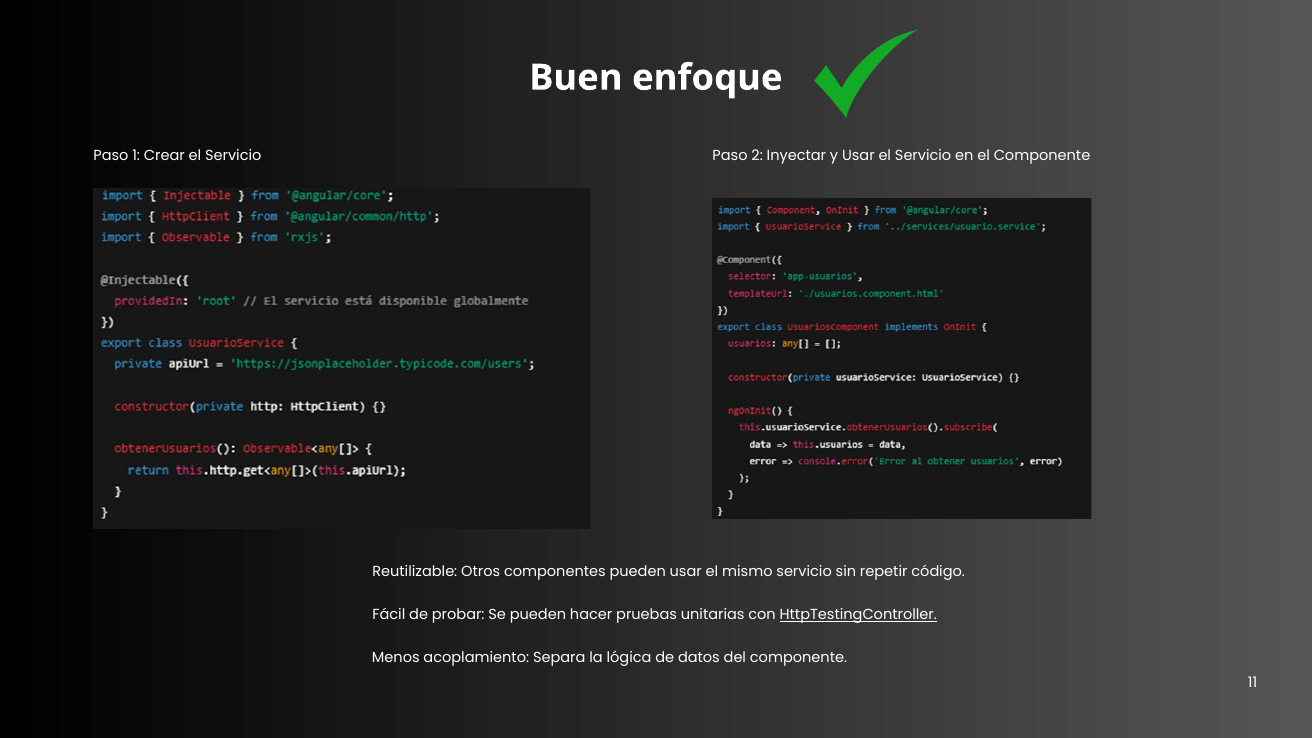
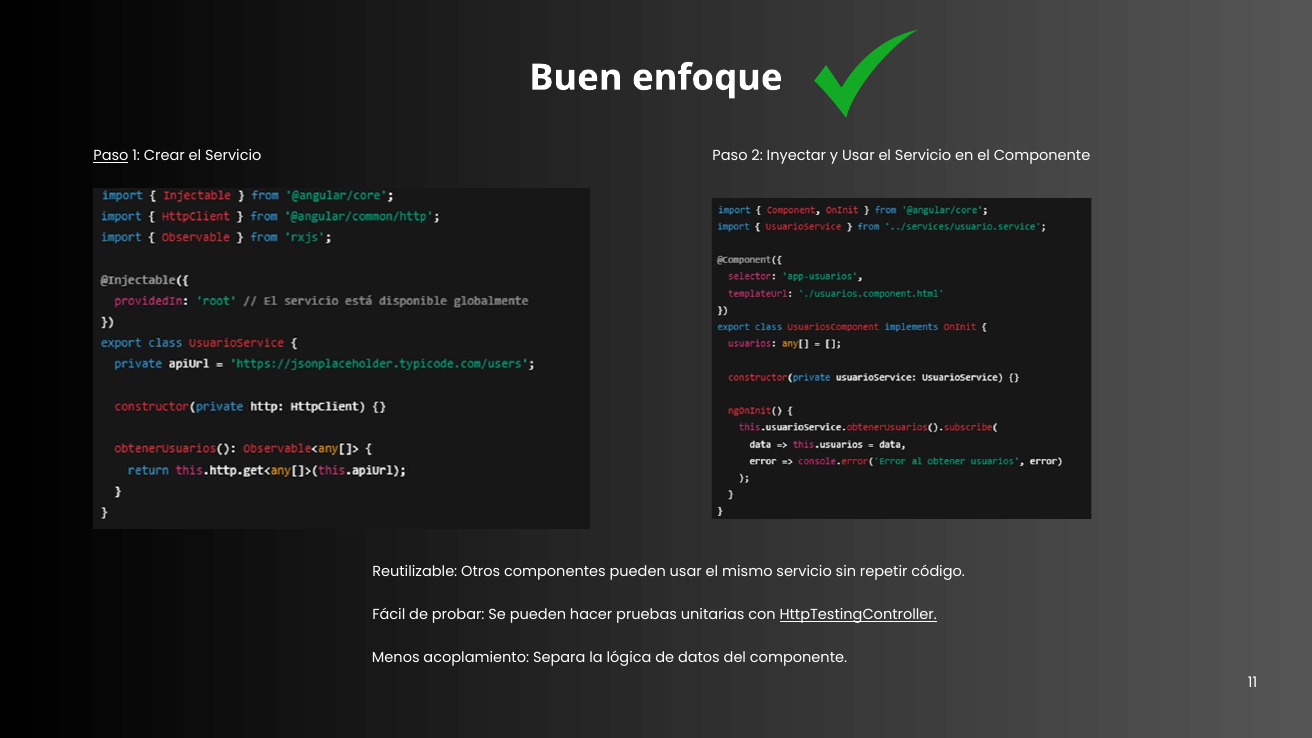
Paso underline: none -> present (111, 156)
